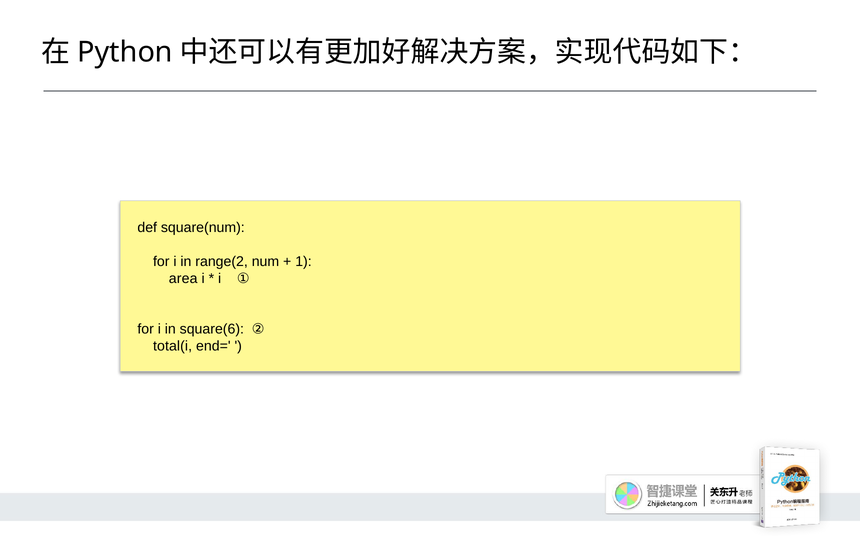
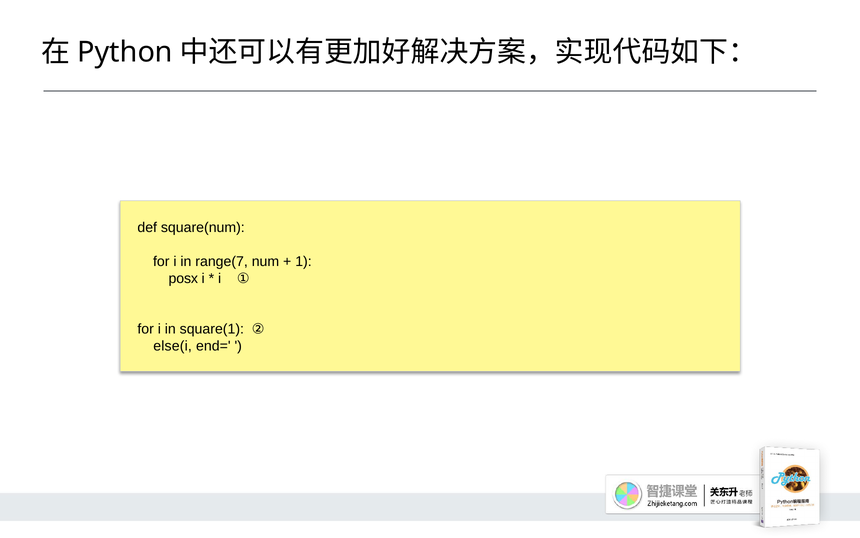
range(2: range(2 -> range(7 (222, 261)
area: area -> posx (183, 278)
square(6: square(6 -> square(1 (212, 329)
total(i: total(i -> else(i (173, 346)
